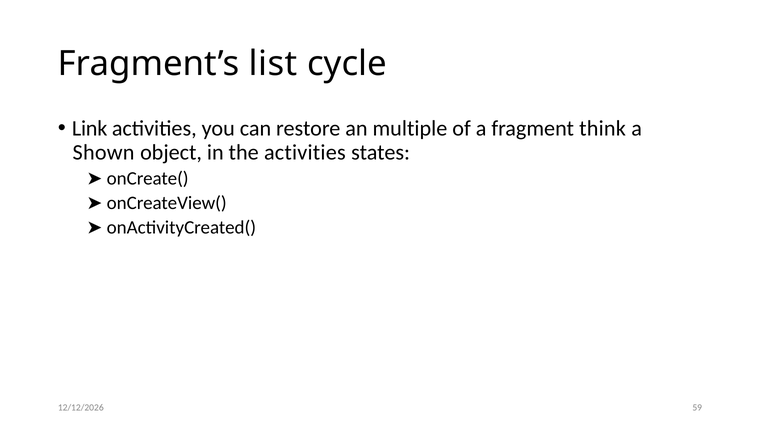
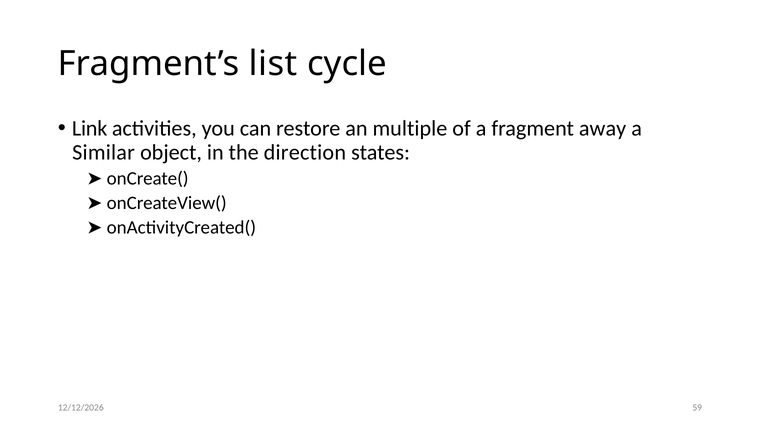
think: think -> away (603, 128)
Shown: Shown -> Similar (104, 152)
the activities: activities -> direction (305, 152)
